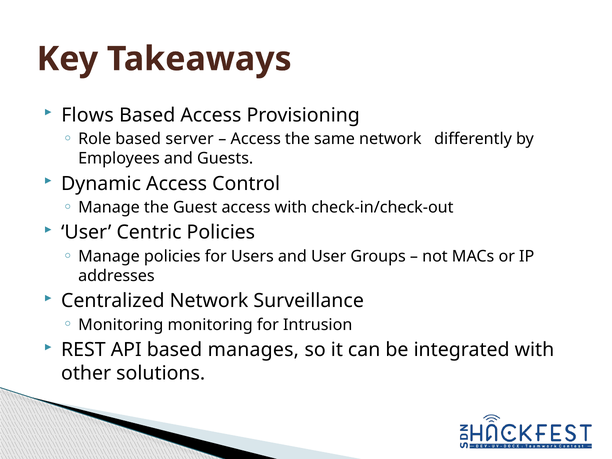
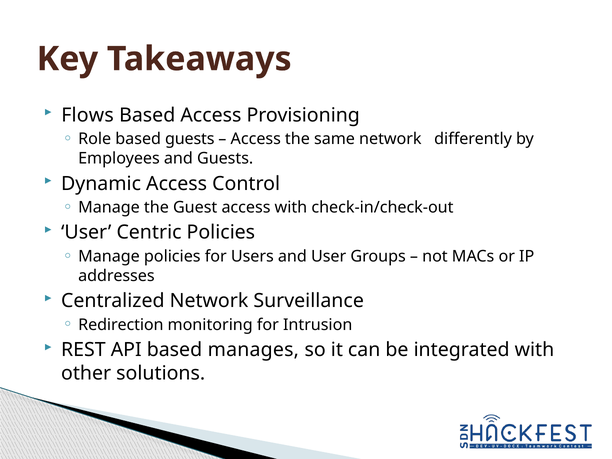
based server: server -> guests (190, 139)
Monitoring: Monitoring -> Redirection (121, 325)
